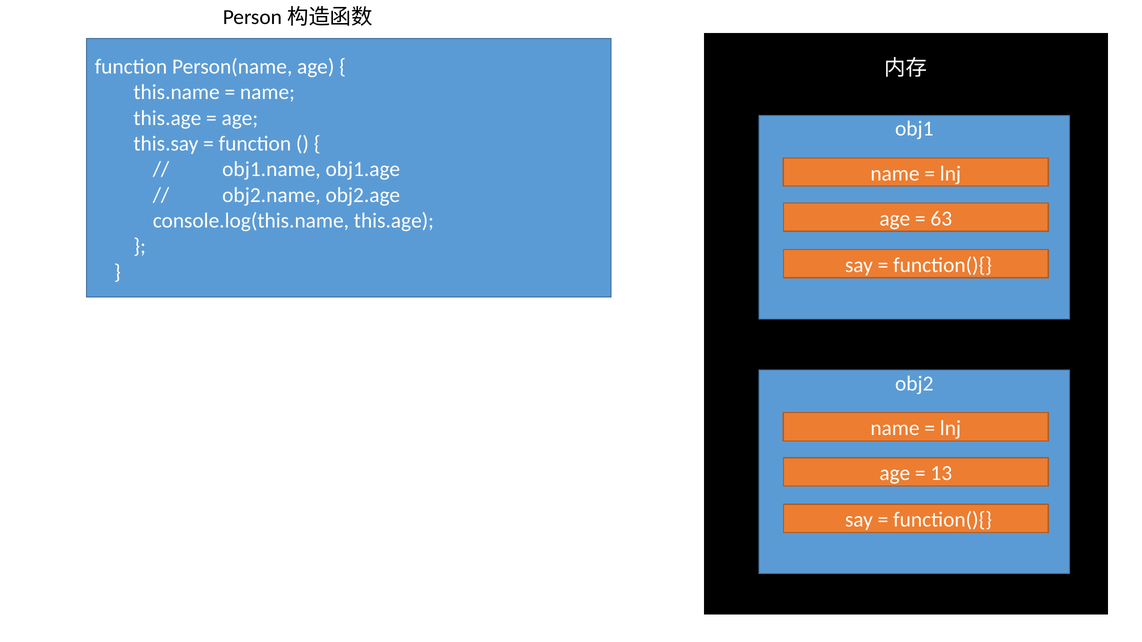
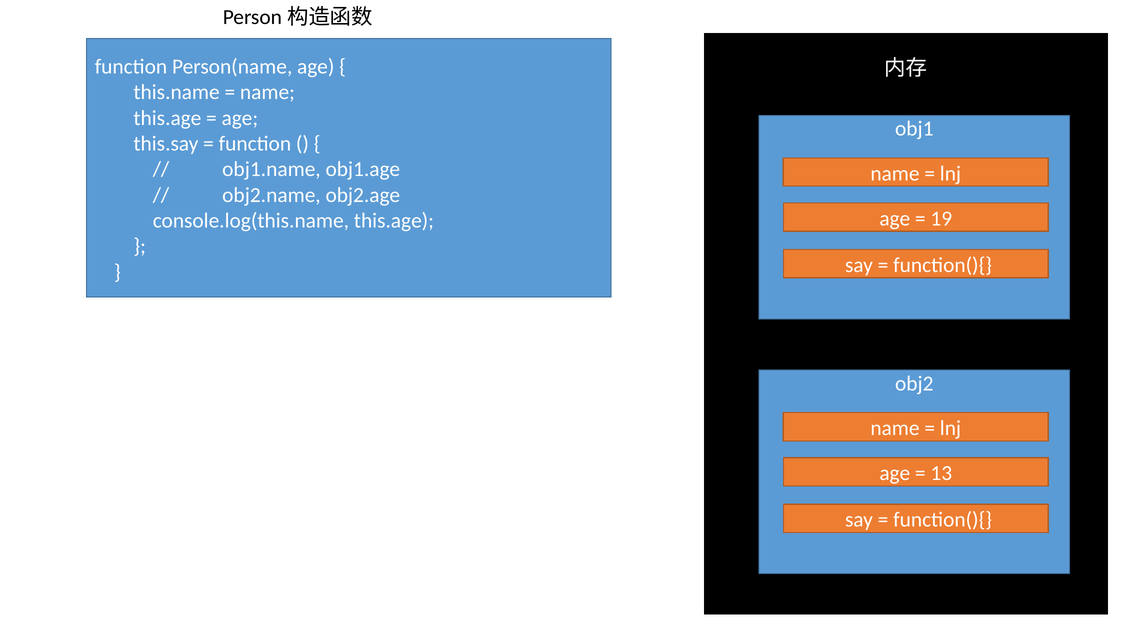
63: 63 -> 19 (941, 219)
